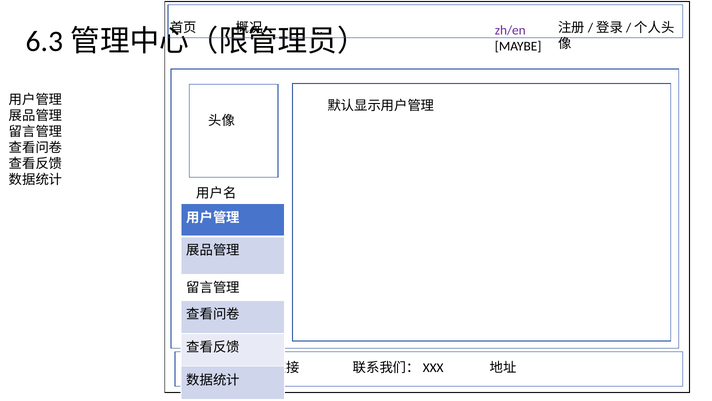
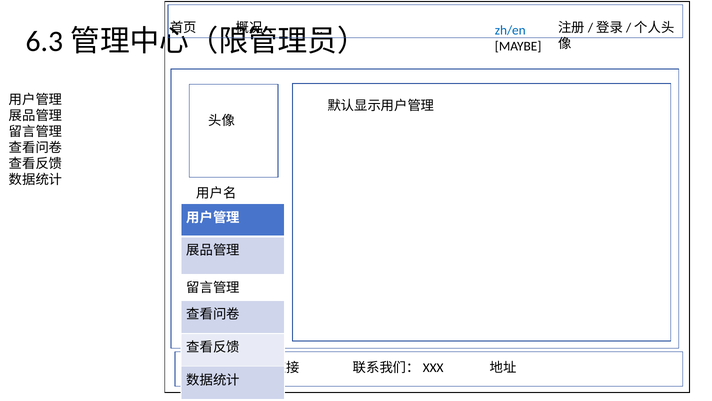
zh/en colour: purple -> blue (510, 30)
